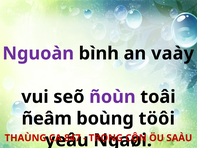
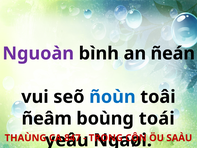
vaày: vaày -> ñeán (173, 53)
ñoùn colour: purple -> blue (112, 97)
töôi: töôi -> toái (157, 118)
